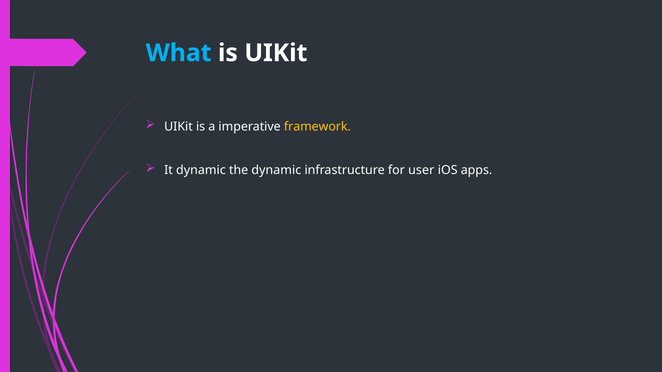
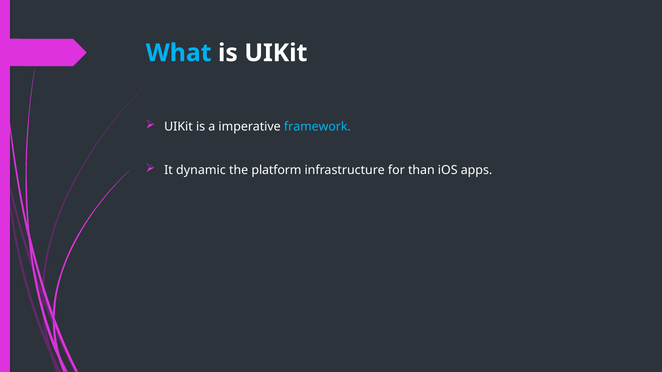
framework colour: yellow -> light blue (317, 127)
the dynamic: dynamic -> platform (276, 170)
user: user -> than (421, 170)
